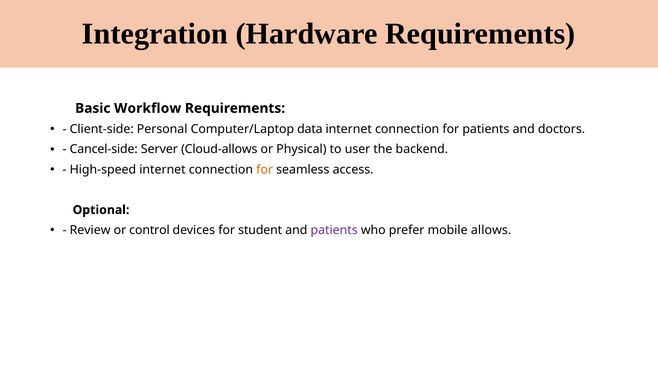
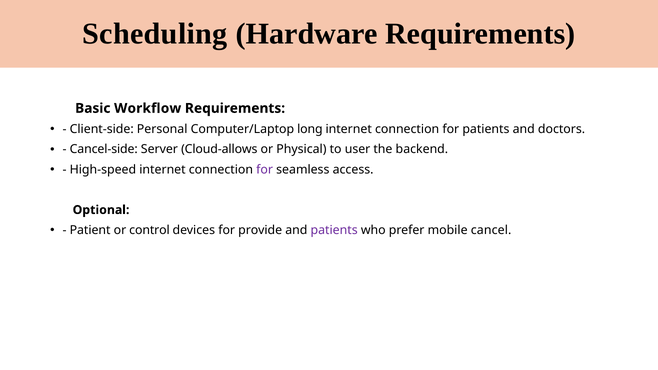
Integration: Integration -> Scheduling (155, 34)
data: data -> long (310, 129)
for colour: orange -> purple (265, 170)
Review: Review -> Patient (90, 230)
student: student -> provide (260, 230)
allows: allows -> cancel (491, 230)
